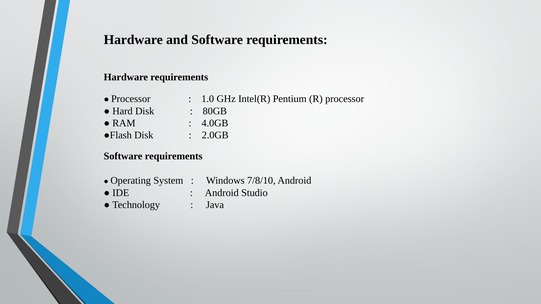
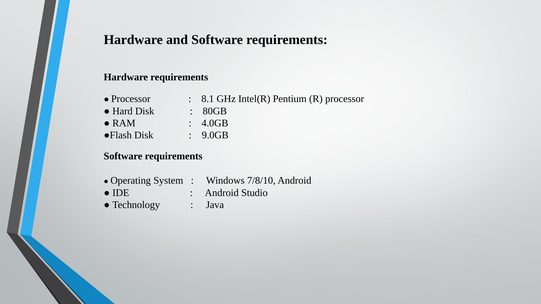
1.0: 1.0 -> 8.1 (208, 99)
2.0GB: 2.0GB -> 9.0GB (215, 135)
